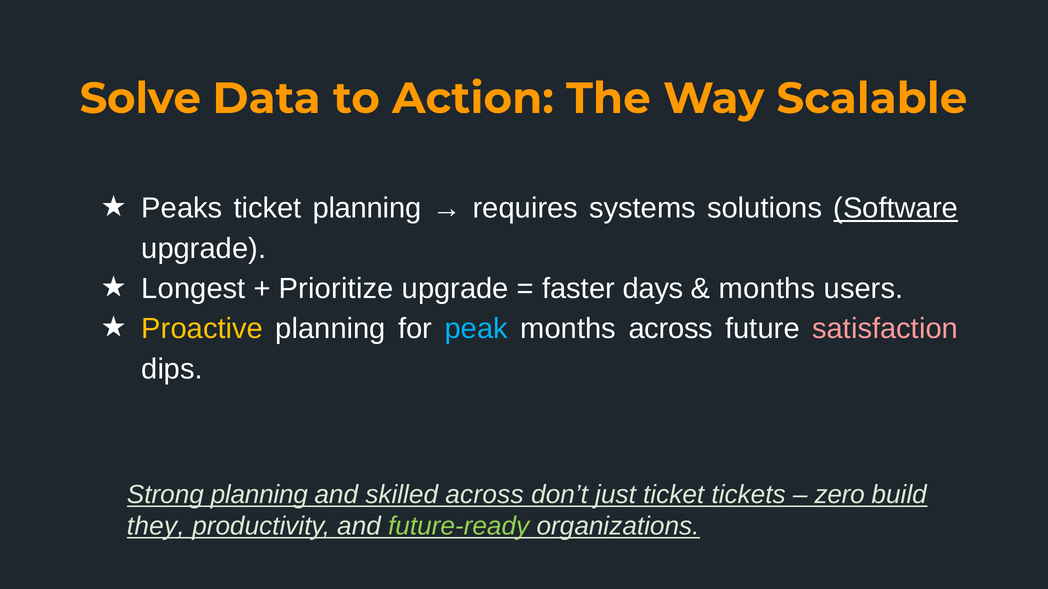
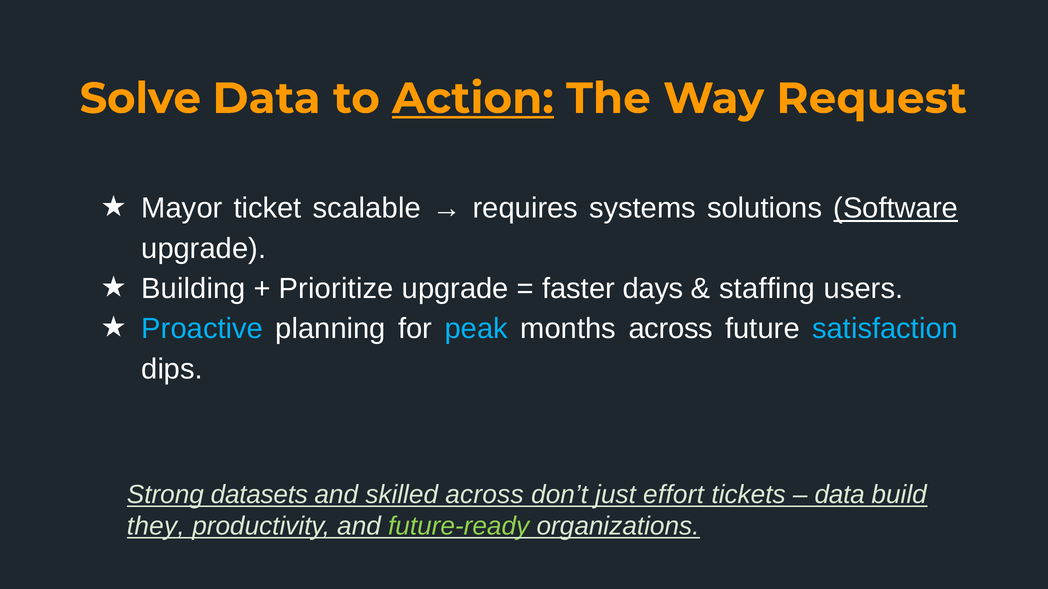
Action underline: none -> present (473, 99)
Scalable: Scalable -> Request (872, 99)
Peaks: Peaks -> Mayor (182, 209)
ticket planning: planning -> scalable (367, 209)
Longest: Longest -> Building (194, 289)
months: months -> staffing (767, 289)
Proactive colour: yellow -> light blue (202, 329)
satisfaction colour: pink -> light blue (885, 329)
Strong planning: planning -> datasets (259, 495)
just ticket: ticket -> effort (674, 495)
zero: zero -> data (840, 495)
